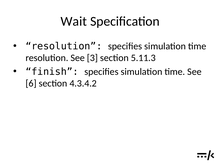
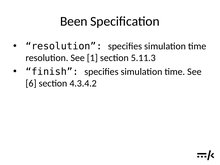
Wait: Wait -> Been (74, 21)
3: 3 -> 1 (92, 58)
